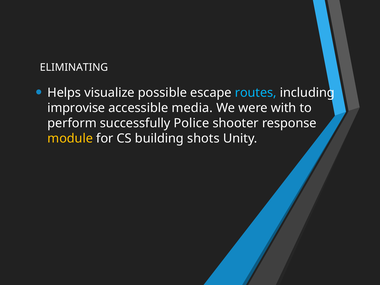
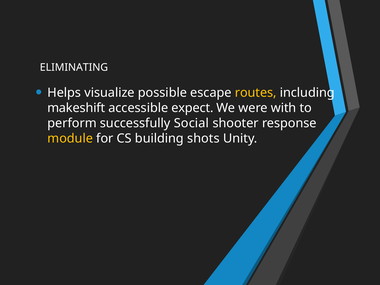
routes colour: light blue -> yellow (256, 93)
improvise: improvise -> makeshift (76, 108)
media: media -> expect (192, 108)
Police: Police -> Social (191, 123)
